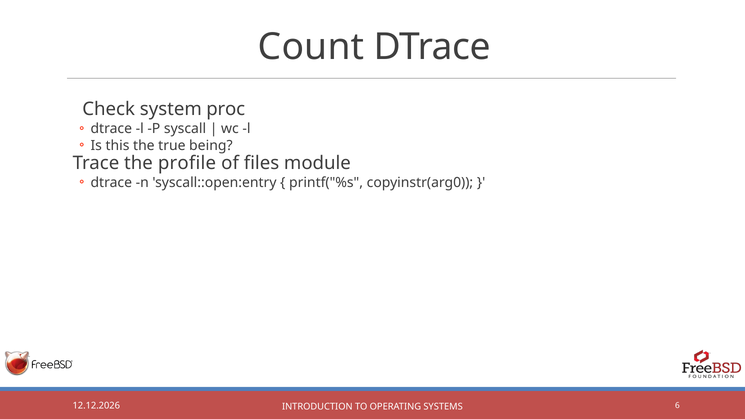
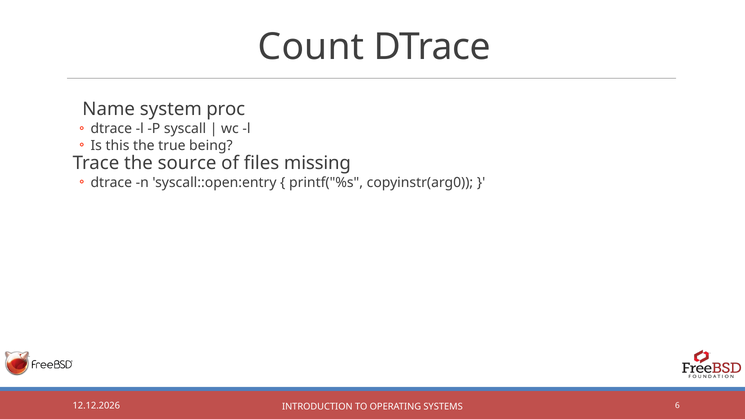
Check: Check -> Name (109, 109)
profile: profile -> source (187, 163)
module: module -> missing (317, 163)
